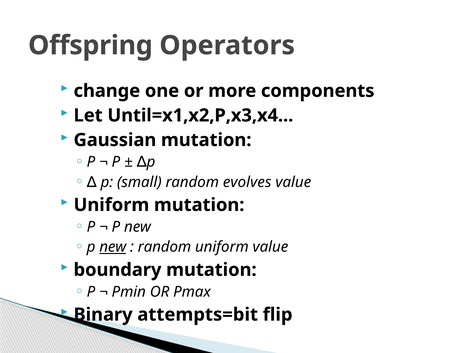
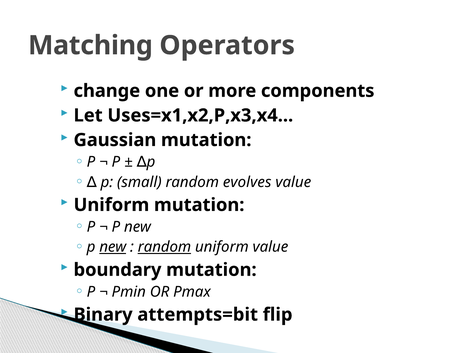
Offspring: Offspring -> Matching (90, 45)
Until=x1,x2,P,x3,x4: Until=x1,x2,P,x3,x4 -> Uses=x1,x2,P,x3,x4 (200, 116)
random underline: none -> present (164, 247)
